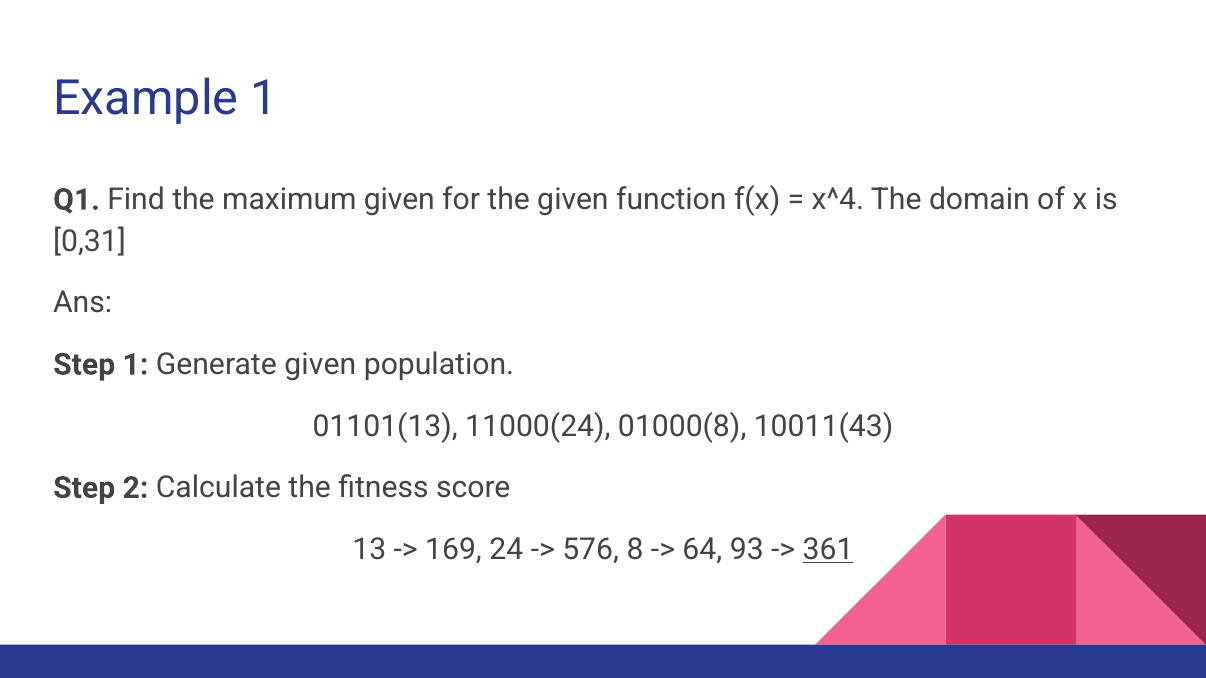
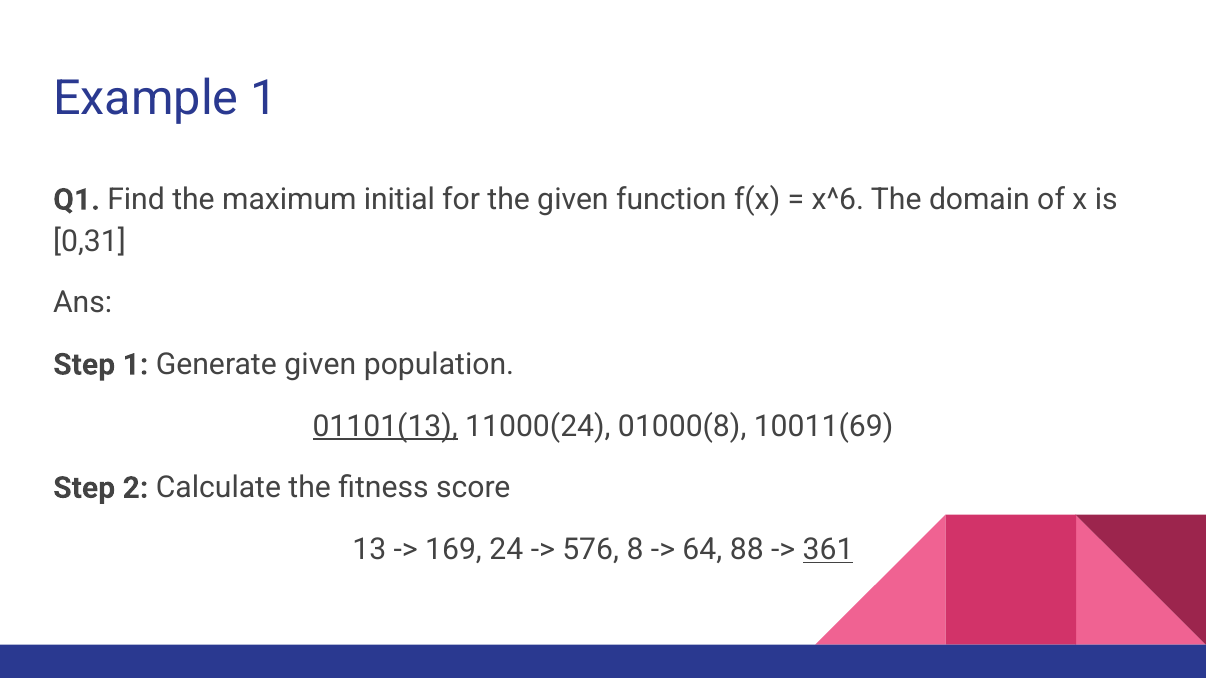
maximum given: given -> initial (399, 200)
x^4: x^4 -> x^6 (838, 200)
01101(13 underline: none -> present (385, 426)
10011(43: 10011(43 -> 10011(69 (824, 426)
93: 93 -> 88 (747, 550)
